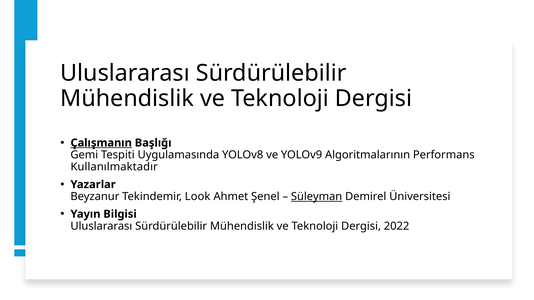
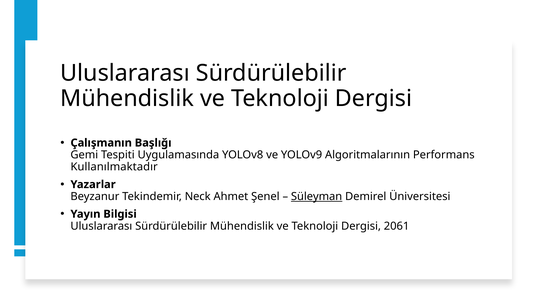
Çalışmanın underline: present -> none (101, 143)
Look: Look -> Neck (198, 197)
2022: 2022 -> 2061 (397, 226)
